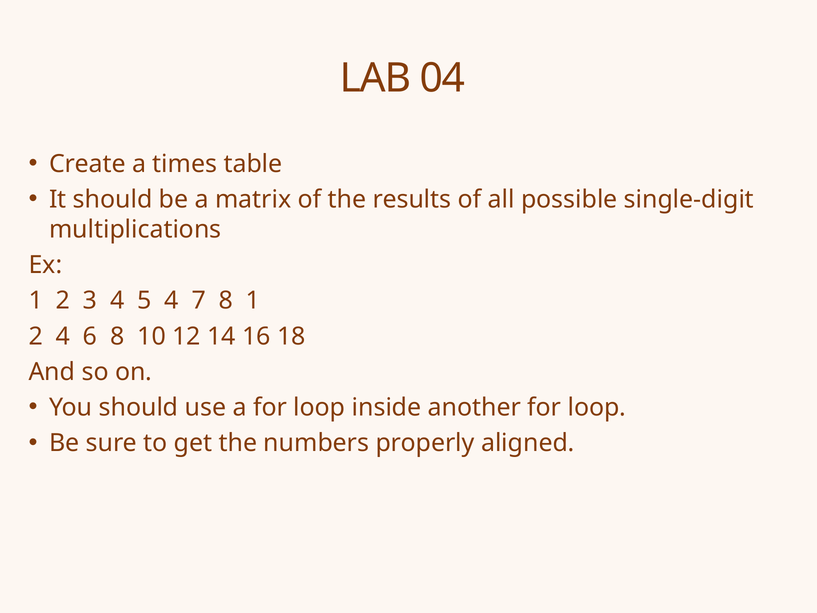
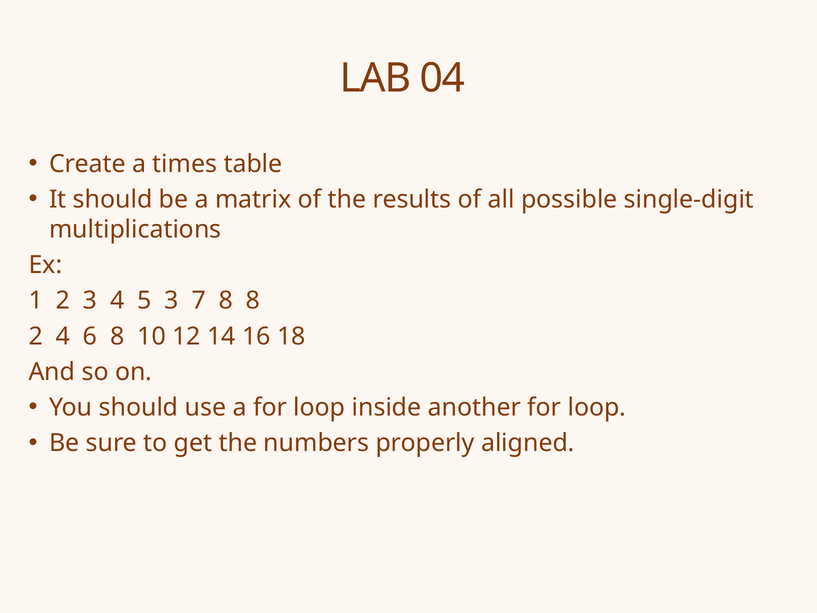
5 4: 4 -> 3 (172, 301)
8 1: 1 -> 8 (253, 301)
